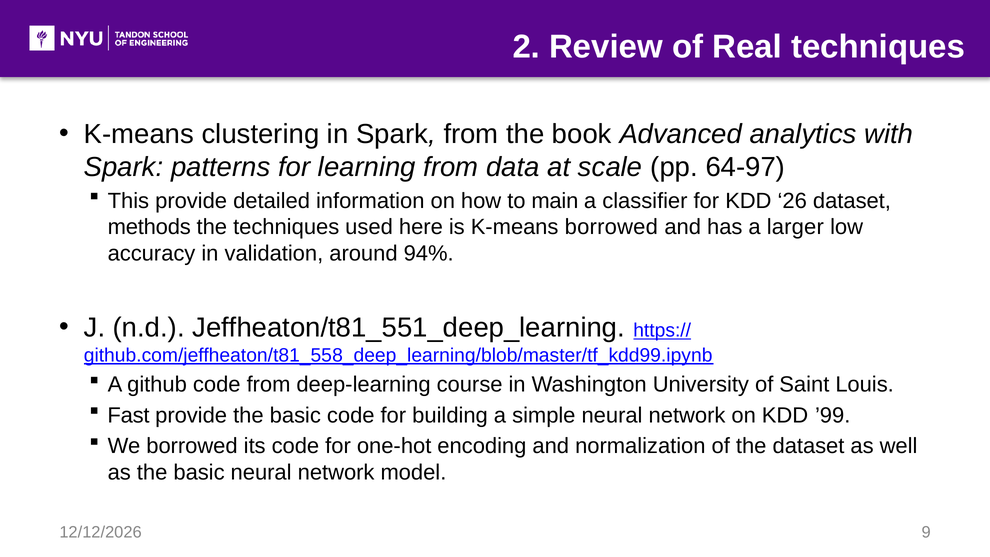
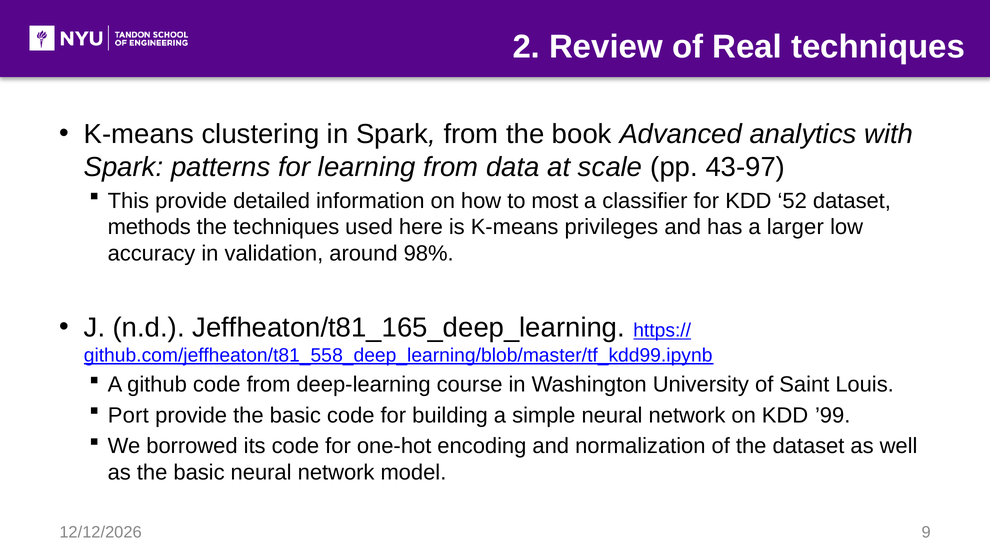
64-97: 64-97 -> 43-97 (745, 167)
main: main -> most (555, 201)
26: 26 -> 52 (792, 201)
K-means borrowed: borrowed -> privileges (611, 227)
94%: 94% -> 98% (429, 254)
Jeffheaton/t81_551_deep_learning: Jeffheaton/t81_551_deep_learning -> Jeffheaton/t81_165_deep_learning (409, 328)
Fast: Fast -> Port (128, 415)
